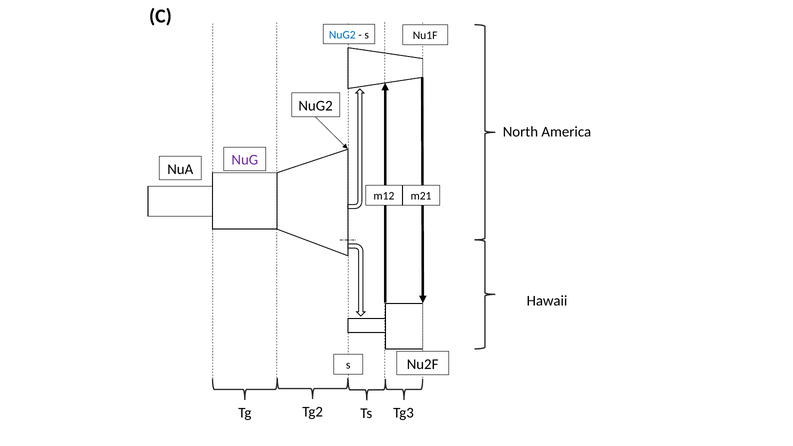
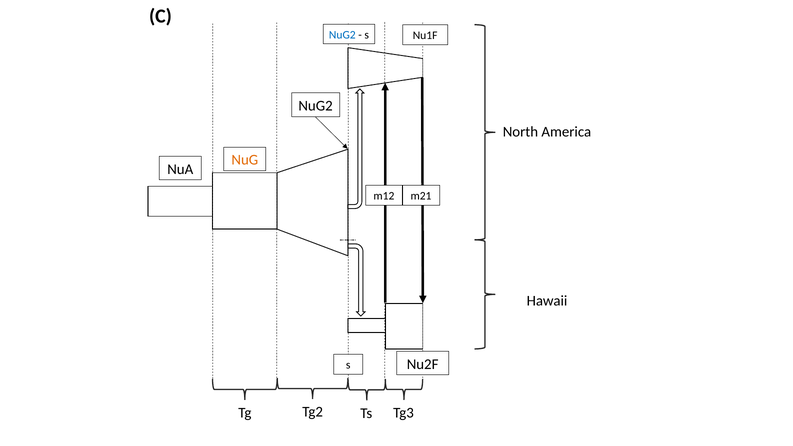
NuG colour: purple -> orange (245, 160)
